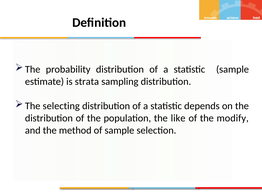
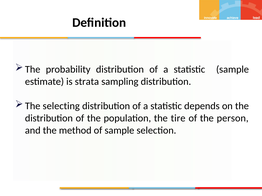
like: like -> tire (178, 118)
modify: modify -> person (233, 118)
